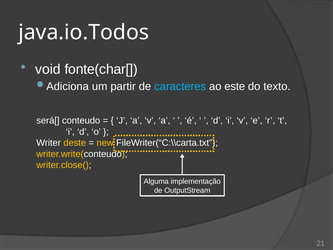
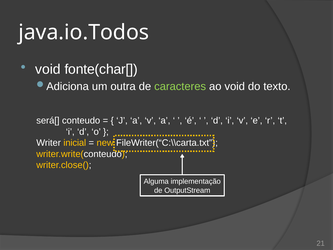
partir: partir -> outra (123, 86)
caracteres colour: light blue -> light green (180, 86)
ao este: este -> void (235, 86)
deste: deste -> inicial (75, 143)
